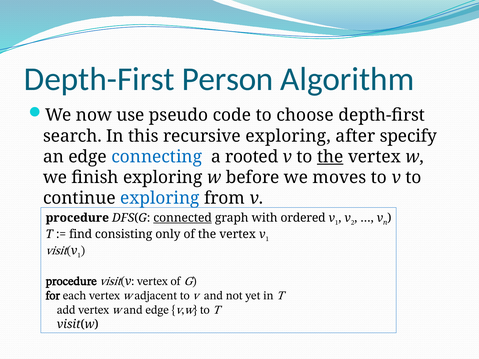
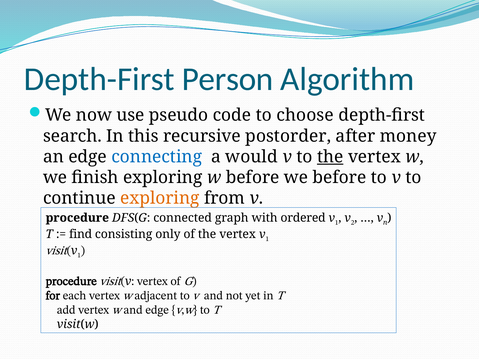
recursive exploring: exploring -> postorder (288, 136)
specify: specify -> money (408, 136)
rooted: rooted -> would (252, 157)
we moves: moves -> before (339, 178)
exploring colour: blue -> orange (160, 198)
connected underline: present -> none (183, 218)
